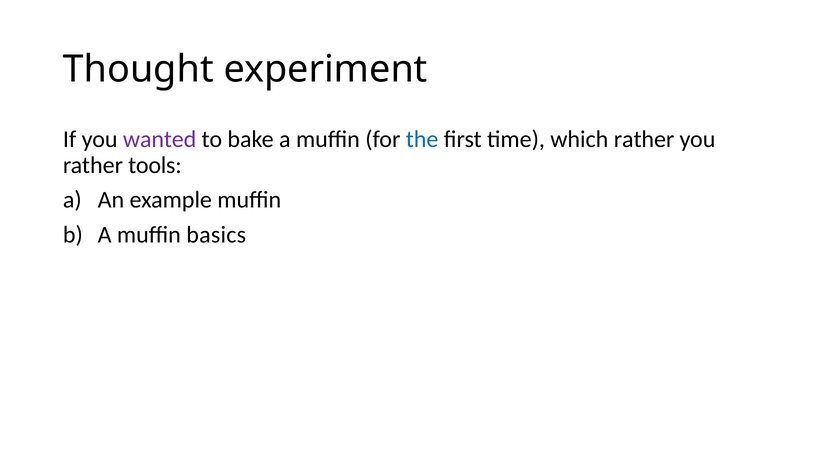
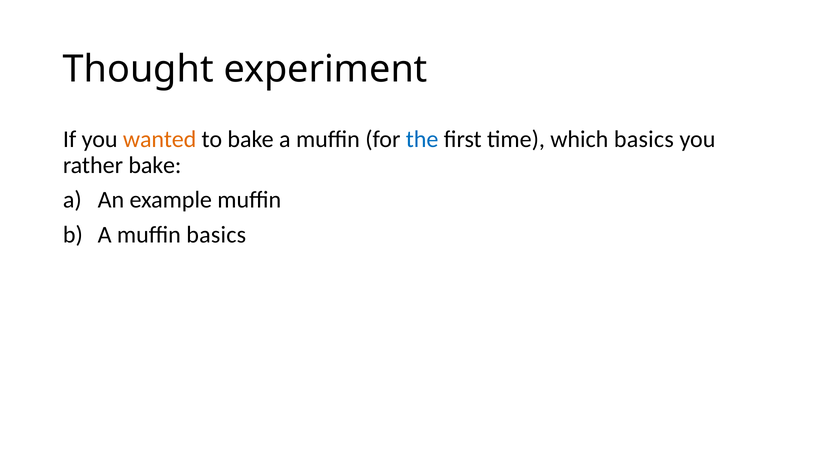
wanted colour: purple -> orange (160, 139)
which rather: rather -> basics (644, 139)
rather tools: tools -> bake (155, 165)
